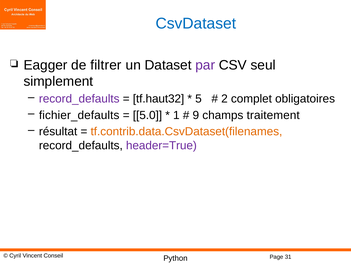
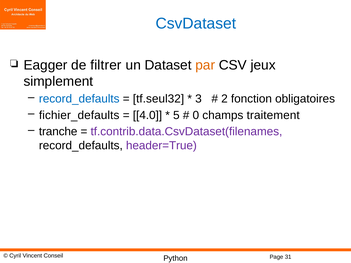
par colour: purple -> orange (205, 65)
seul: seul -> jeux (263, 65)
record_defaults colour: purple -> blue (79, 99)
tf.haut32: tf.haut32 -> tf.seul32 (158, 99)
5: 5 -> 3 (198, 99)
complet: complet -> fonction (251, 99)
5.0: 5.0 -> 4.0 (147, 115)
1: 1 -> 5 (176, 115)
9: 9 -> 0 (196, 115)
résultat: résultat -> tranche (58, 132)
tf.contrib.data.CsvDataset(filenames colour: orange -> purple (186, 132)
